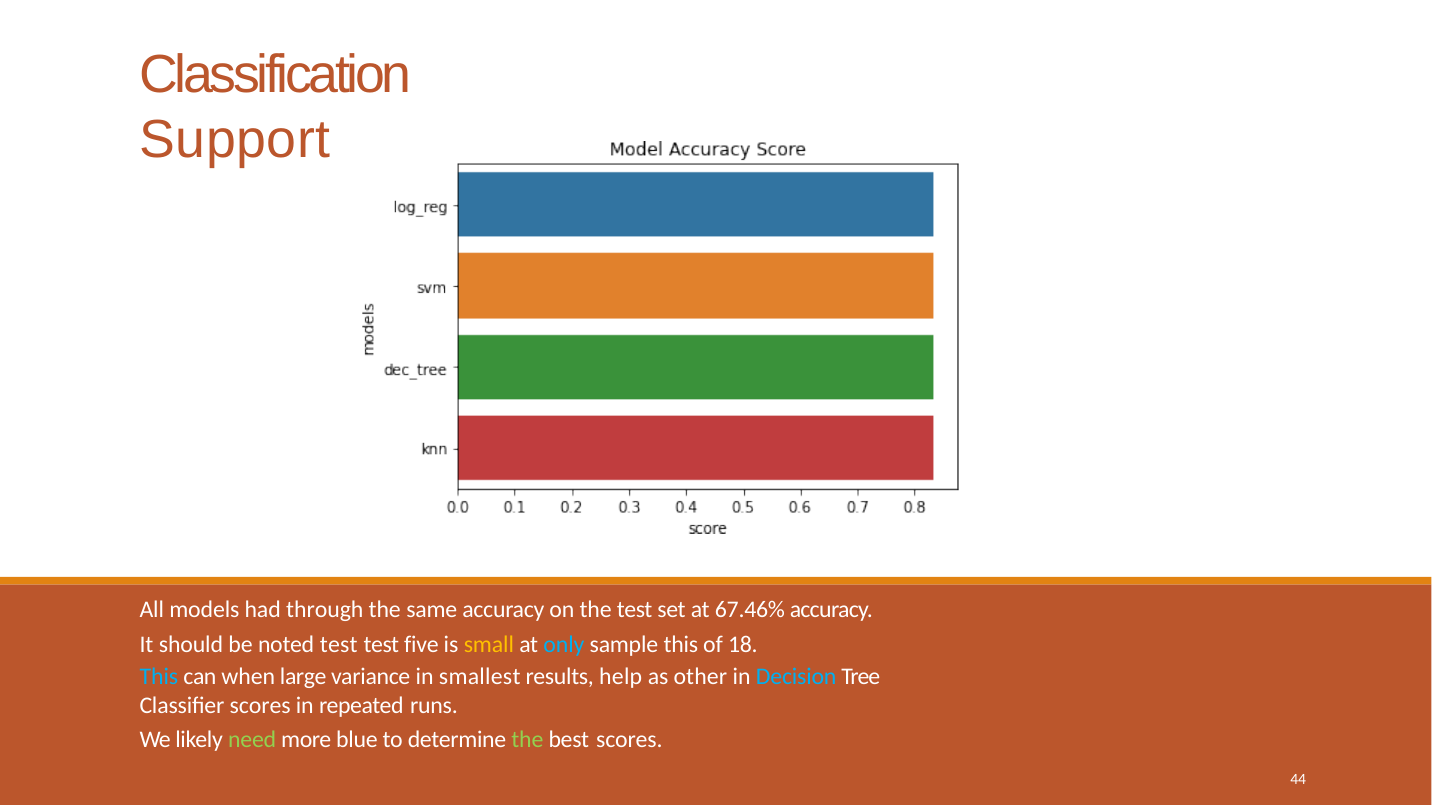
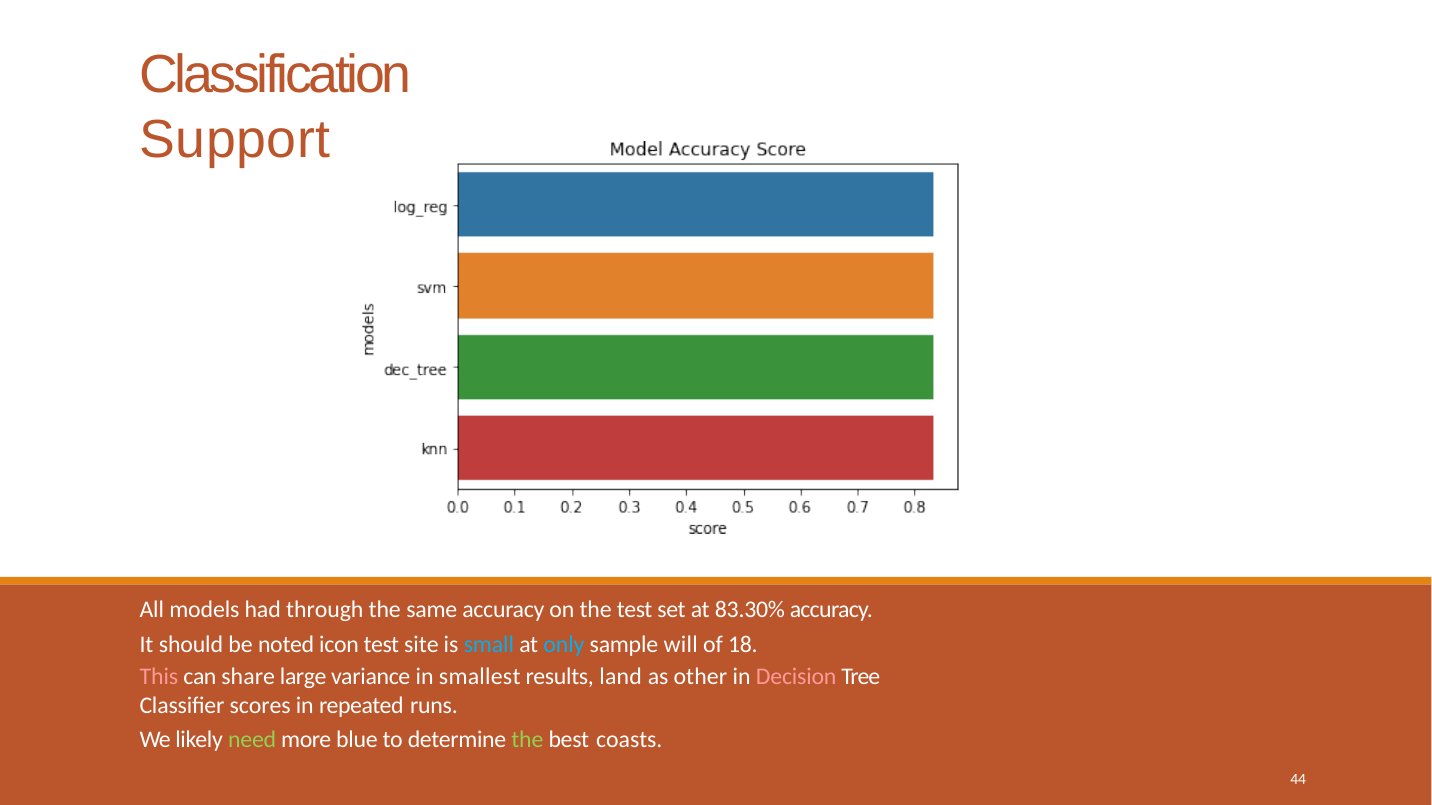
67.46%: 67.46% -> 83.30% (750, 610)
noted test: test -> icon (339, 645)
five: five -> site (421, 645)
small colour: yellow -> light blue (489, 645)
sample this: this -> will (681, 645)
This colour: light blue -> pink (159, 677)
when: when -> share (248, 677)
help: help -> land (621, 677)
Decision colour: light blue -> pink (796, 677)
best scores: scores -> coasts (629, 740)
